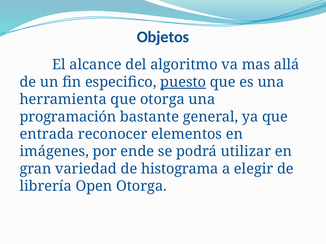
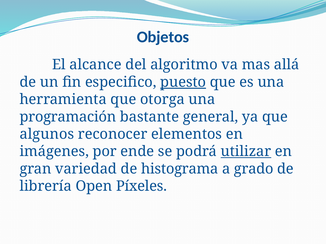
entrada: entrada -> algunos (47, 134)
utilizar underline: none -> present (246, 152)
elegir: elegir -> grado (254, 169)
Open Otorga: Otorga -> Píxeles (142, 187)
